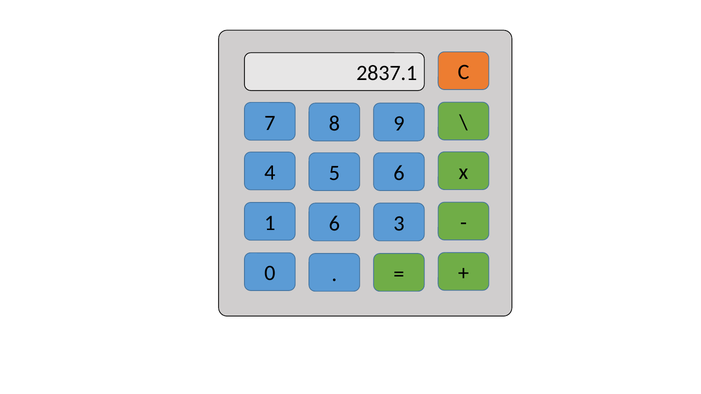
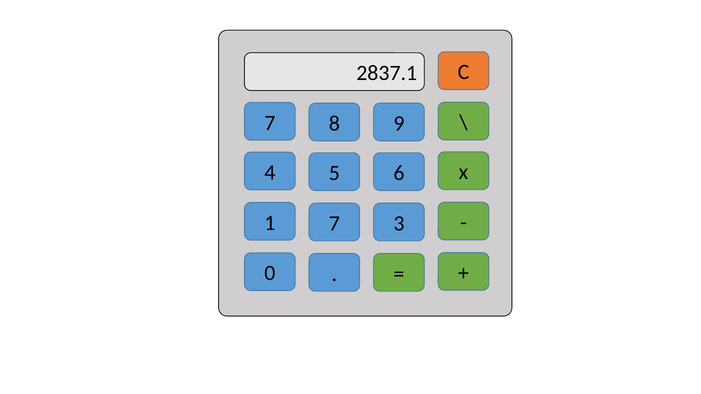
1 6: 6 -> 7 (334, 224)
